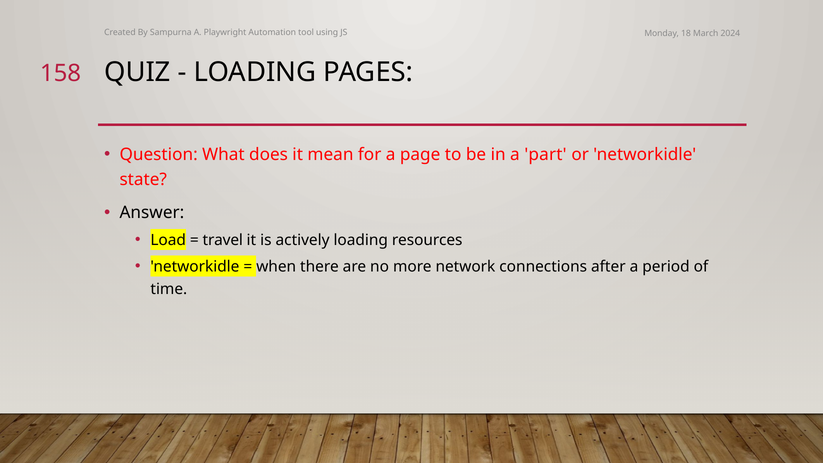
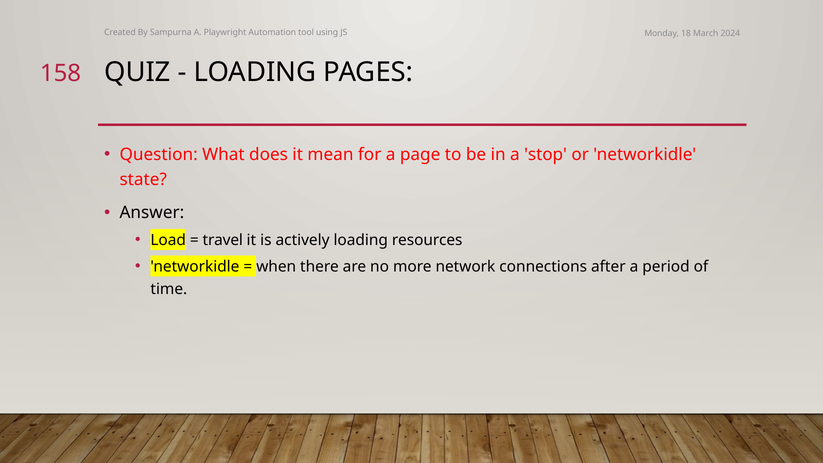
part: part -> stop (546, 155)
